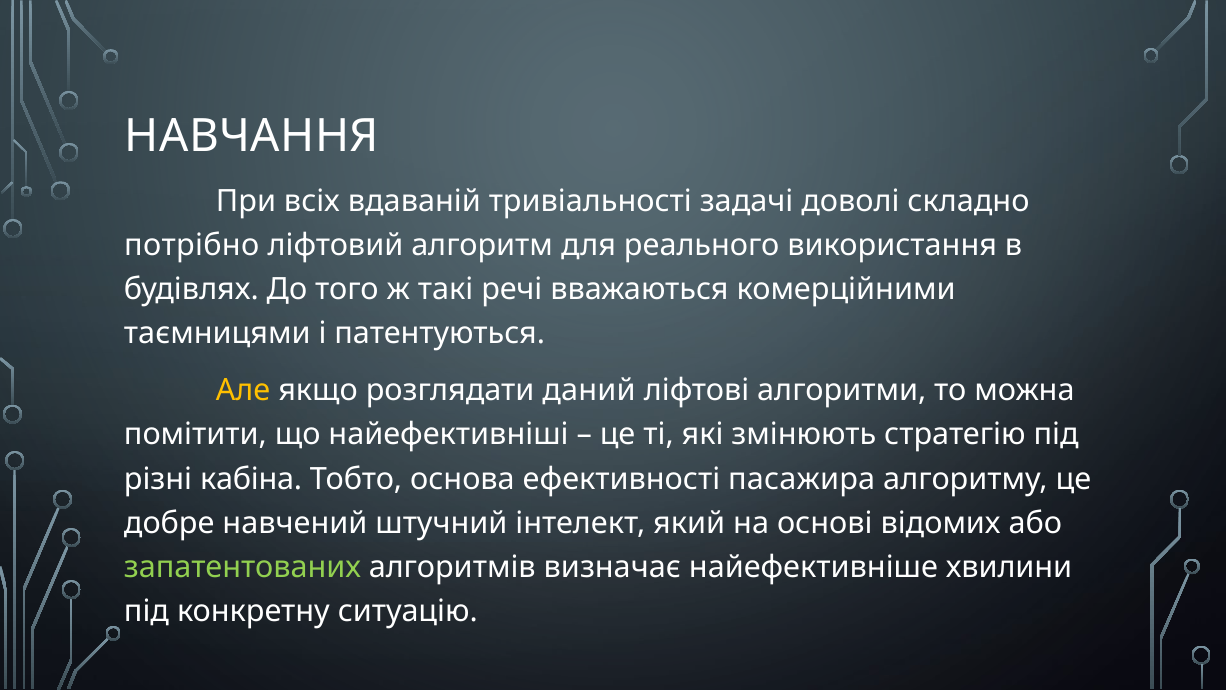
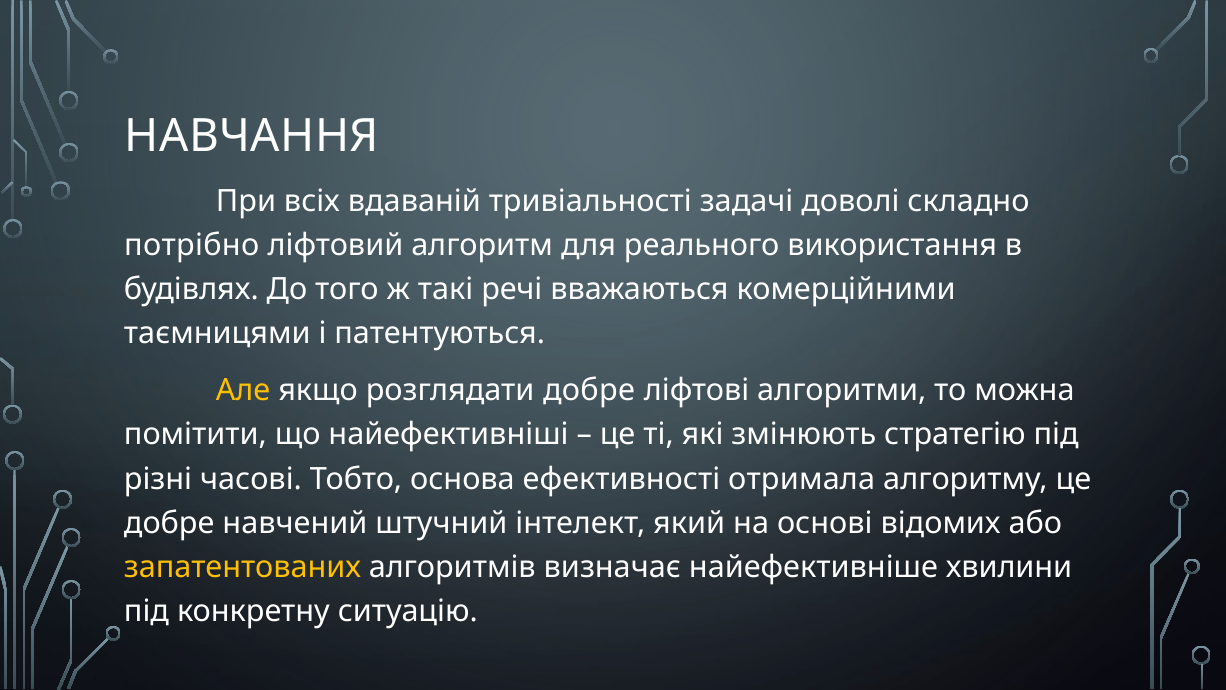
розглядати даний: даний -> добре (589, 390)
кабіна: кабіна -> часові (251, 479)
пасажира: пасажира -> отримала (802, 479)
запатентованих colour: light green -> yellow (242, 567)
